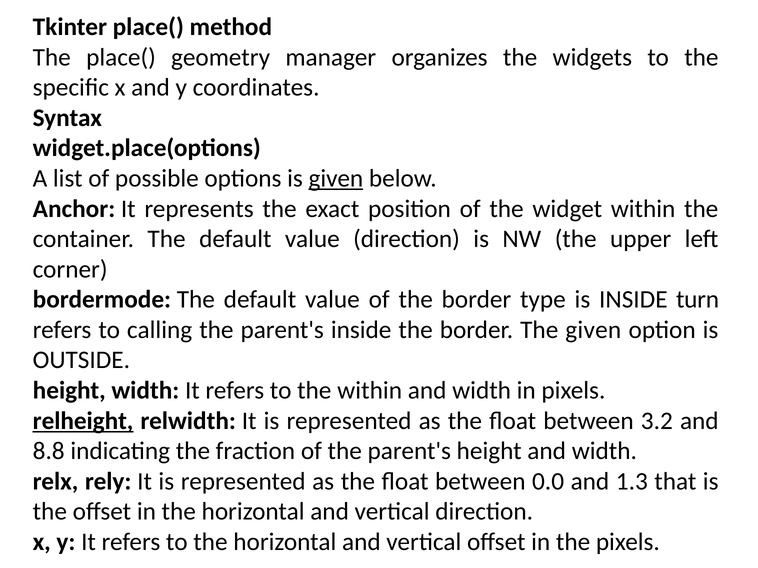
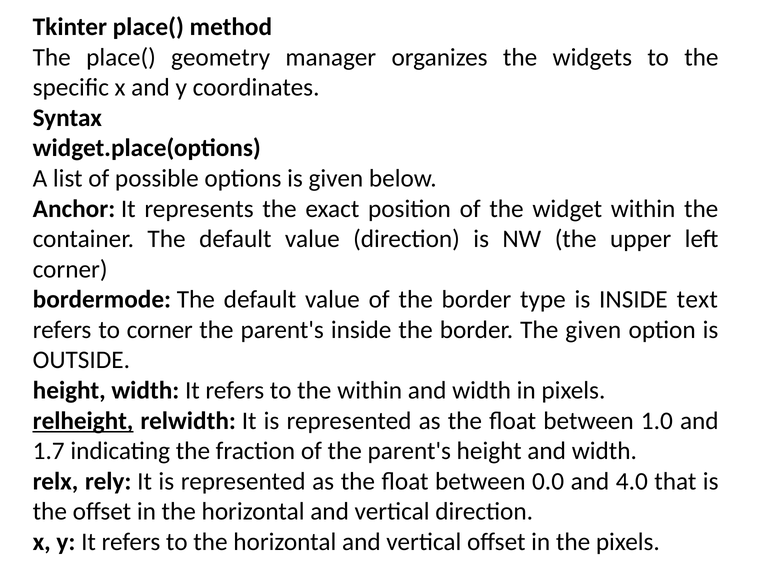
given underline: present -> none (336, 179)
turn: turn -> text (697, 300)
to calling: calling -> corner (160, 330)
3.2: 3.2 -> 1.0 (657, 421)
8.8: 8.8 -> 1.7 (49, 451)
1.3: 1.3 -> 4.0 (632, 482)
